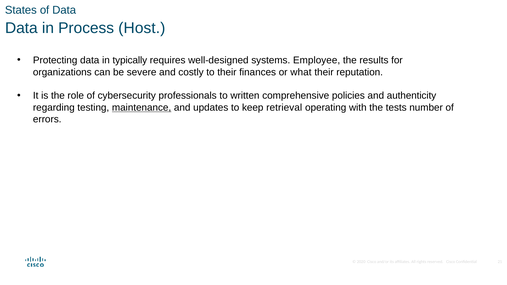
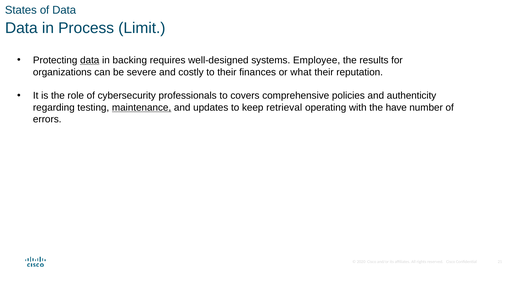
Host: Host -> Limit (142, 28)
data underline: none -> present (90, 60)
typically: typically -> backing (130, 60)
written: written -> covers (245, 96)
tests: tests -> have (396, 108)
